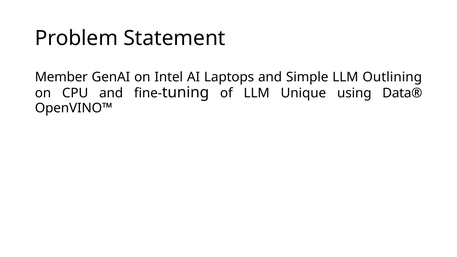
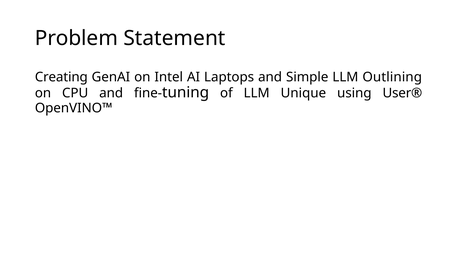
Member: Member -> Creating (61, 77)
Data®: Data® -> User® (402, 93)
